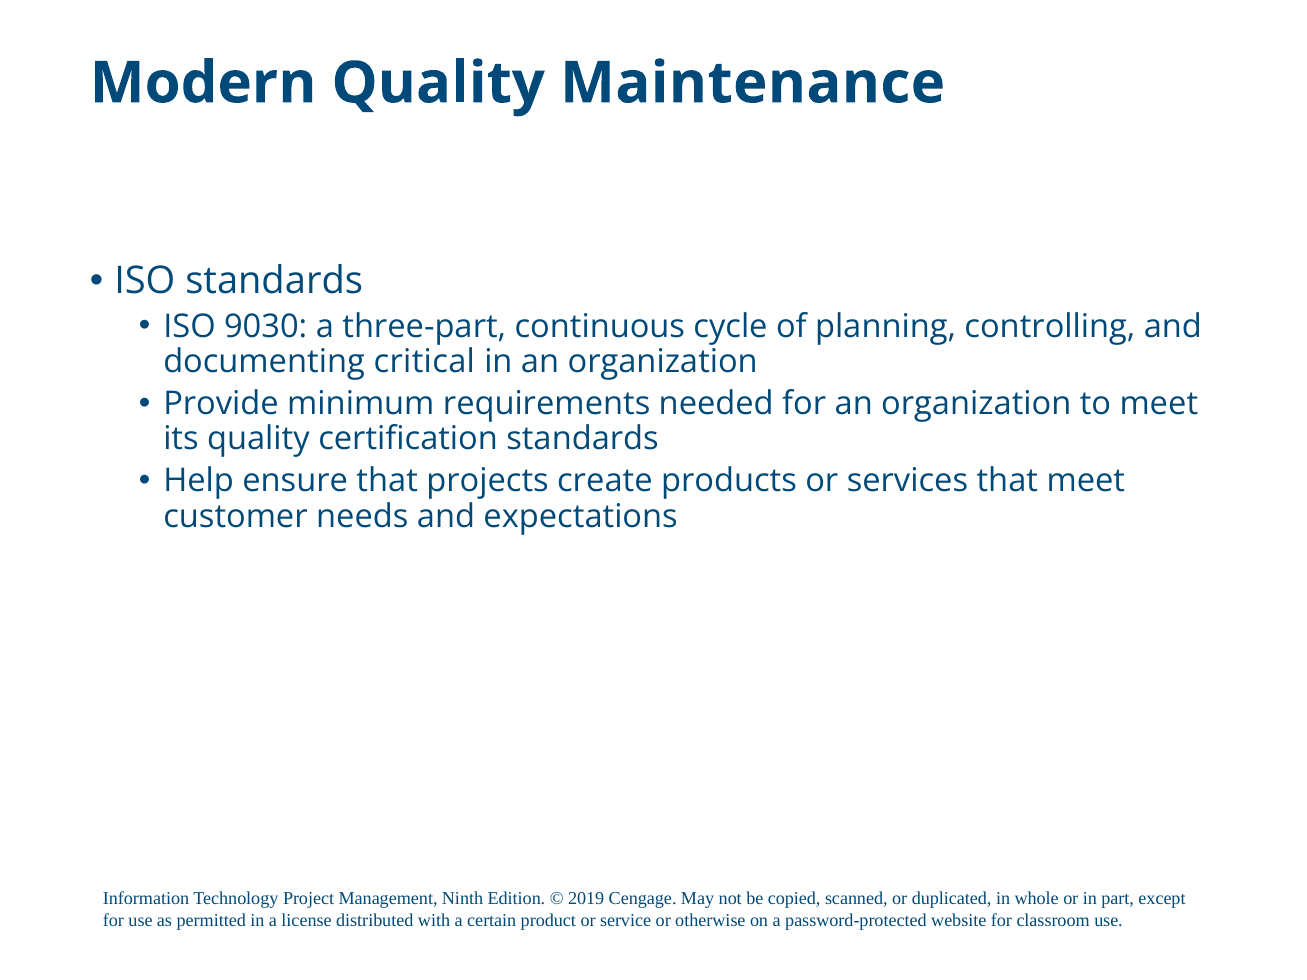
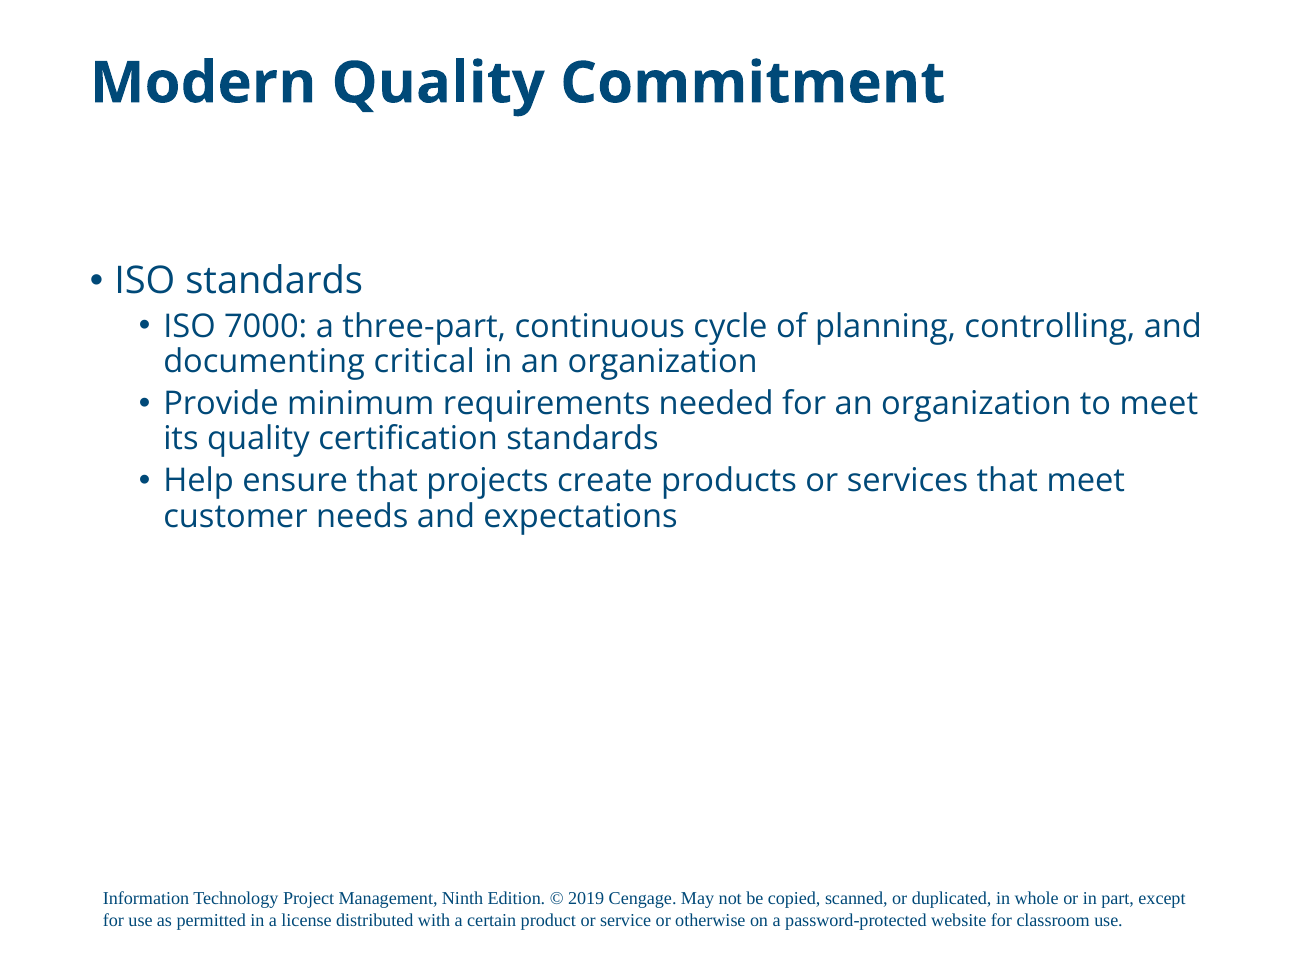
Maintenance: Maintenance -> Commitment (753, 83)
9030: 9030 -> 7000 (266, 326)
